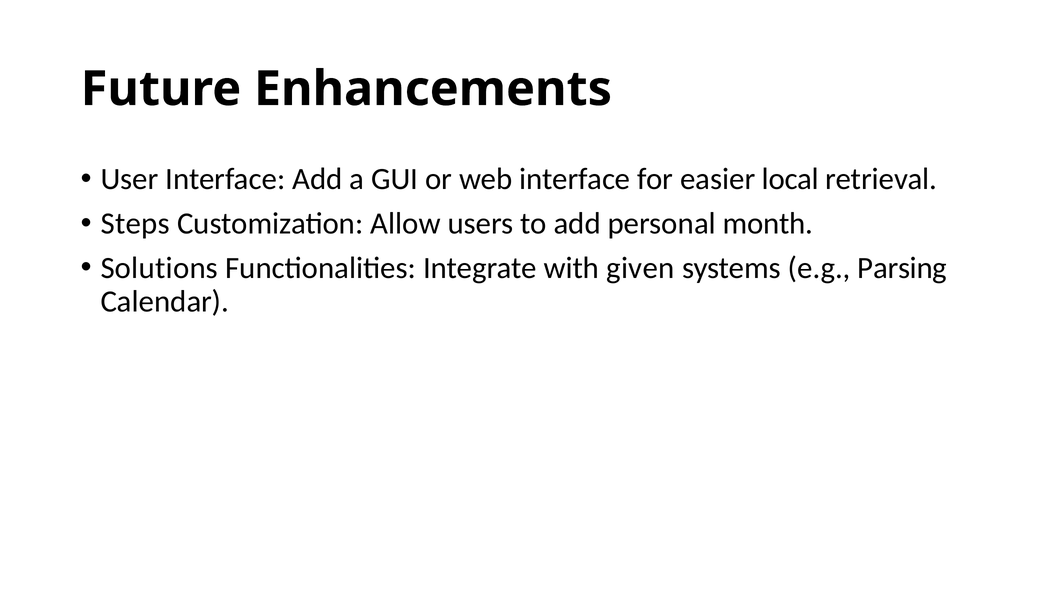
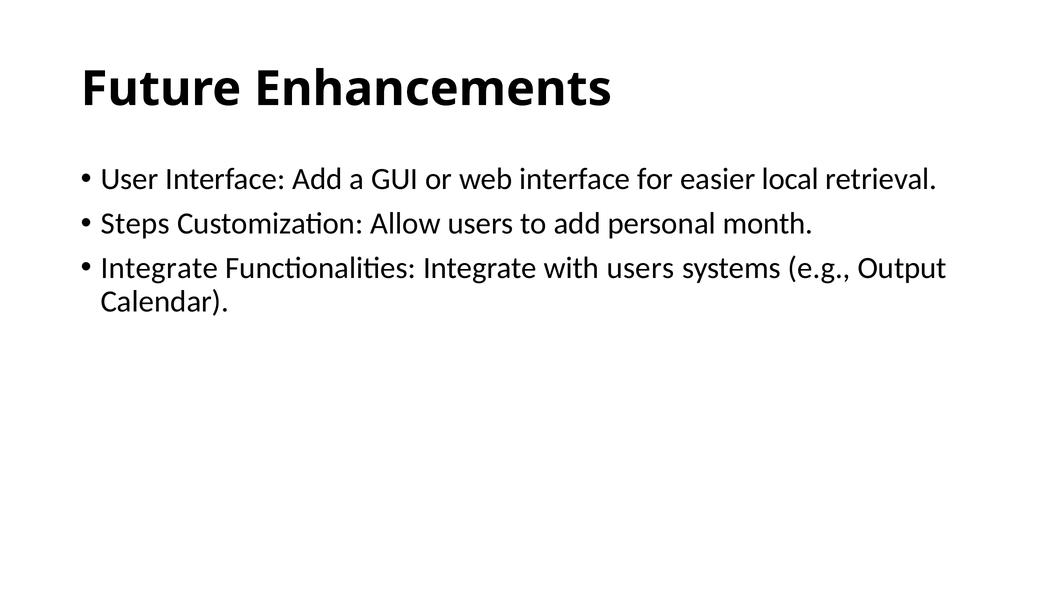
Solutions: Solutions -> Integrate (159, 268)
with given: given -> users (640, 268)
Parsing: Parsing -> Output (902, 268)
